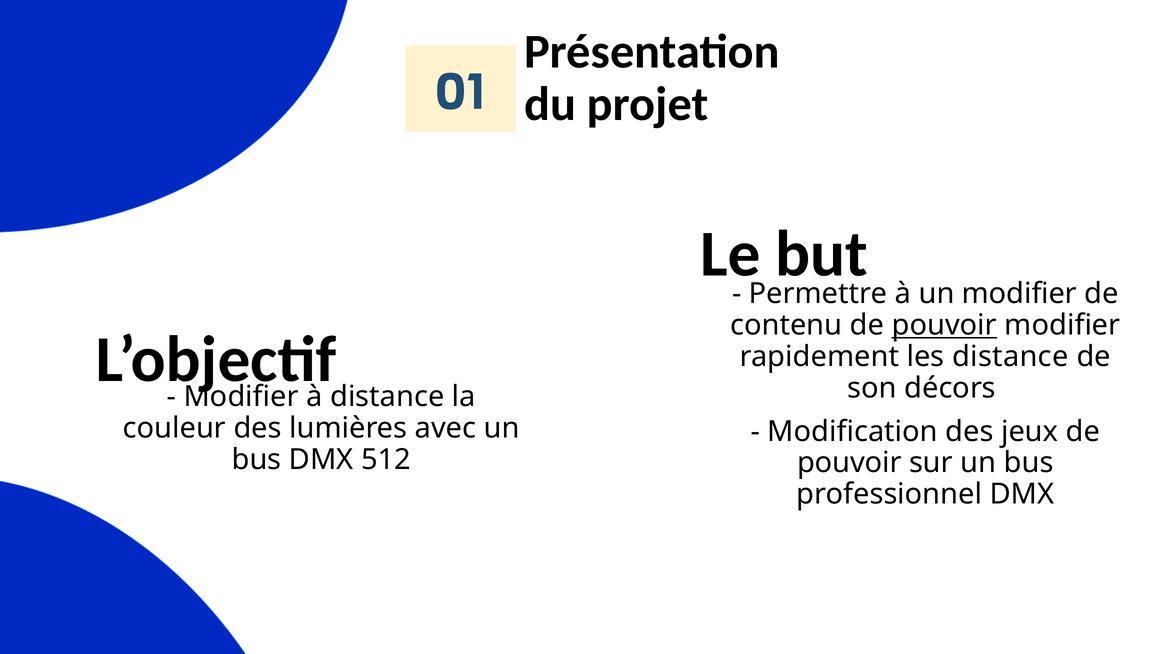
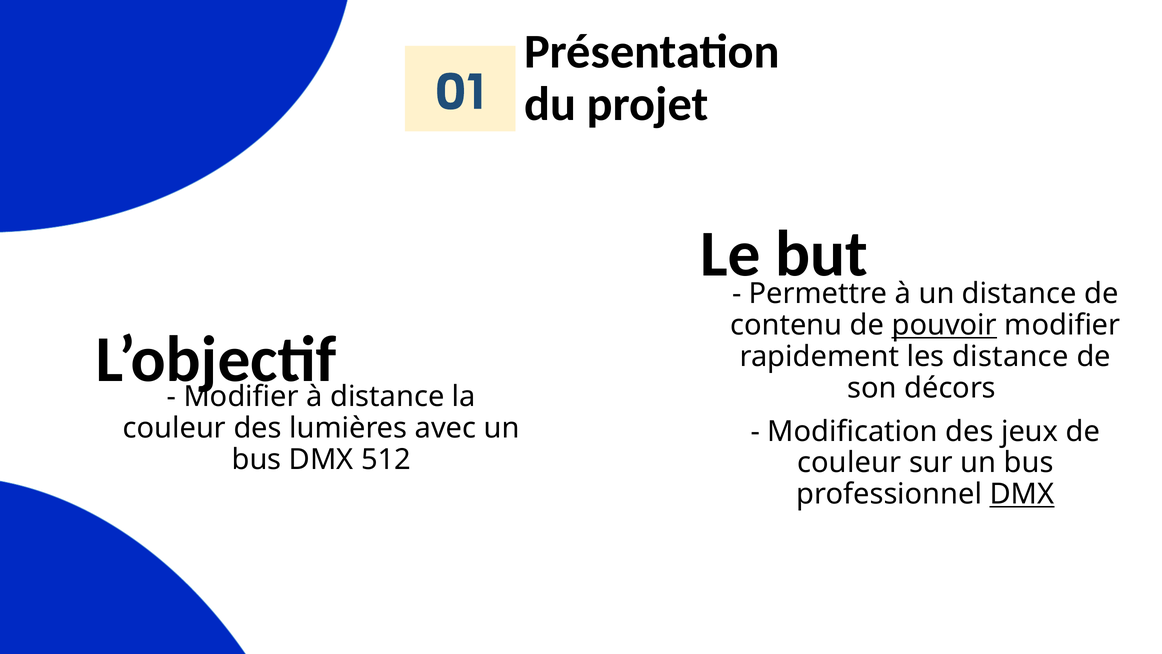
un modifier: modifier -> distance (1019, 294)
pouvoir: pouvoir -> couleur (849, 463)
DMX underline: none -> present (1022, 494)
